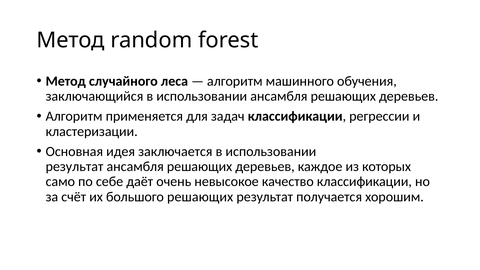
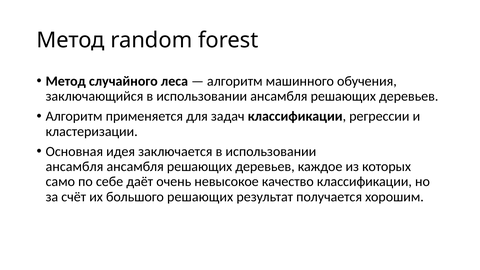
результат: результат -> ансамбля (74, 167)
